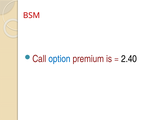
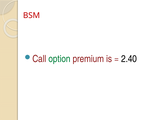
option colour: blue -> green (59, 59)
